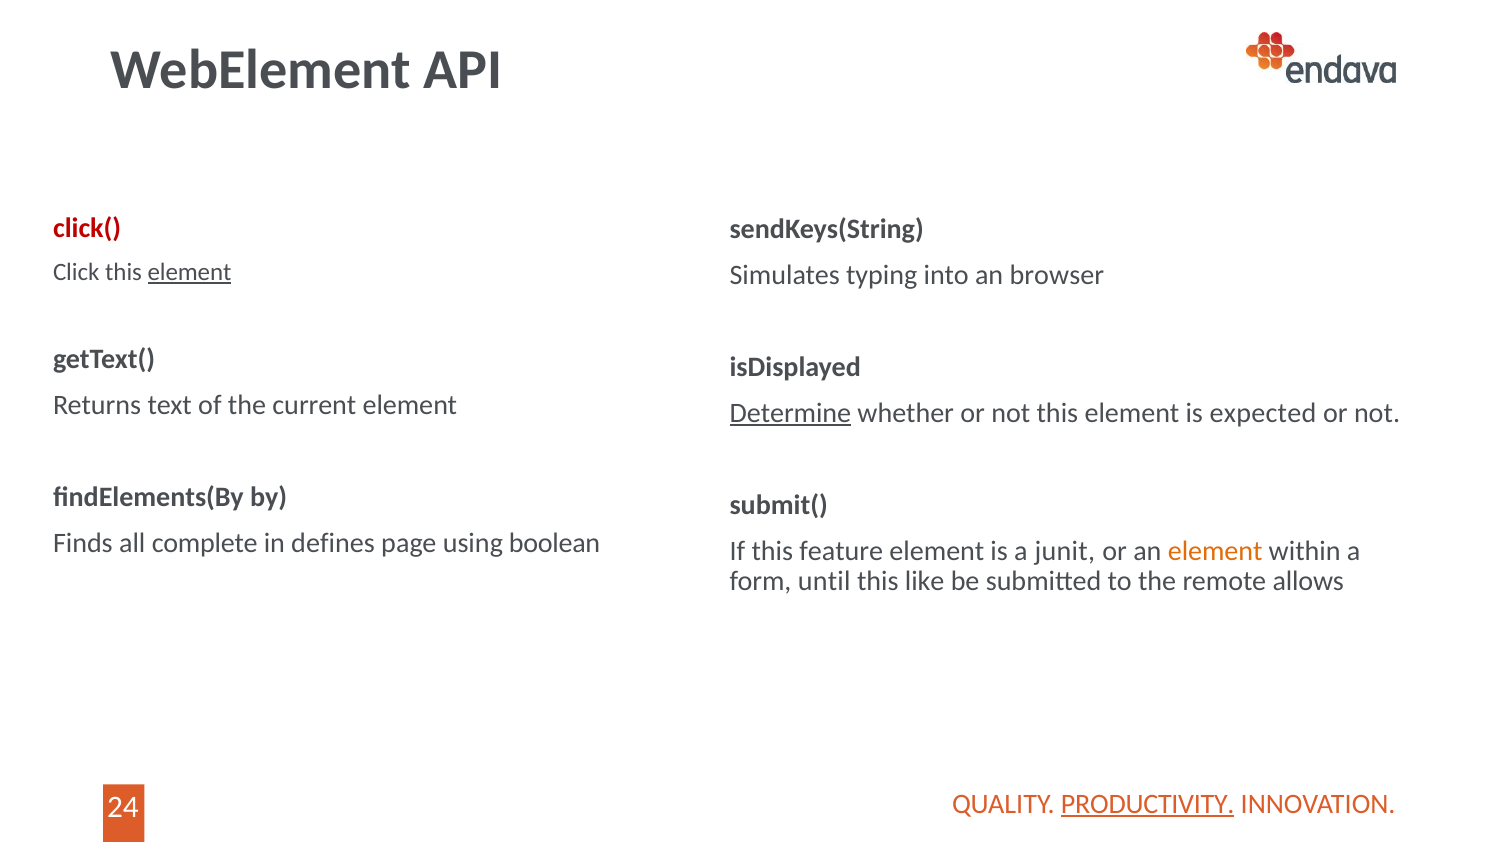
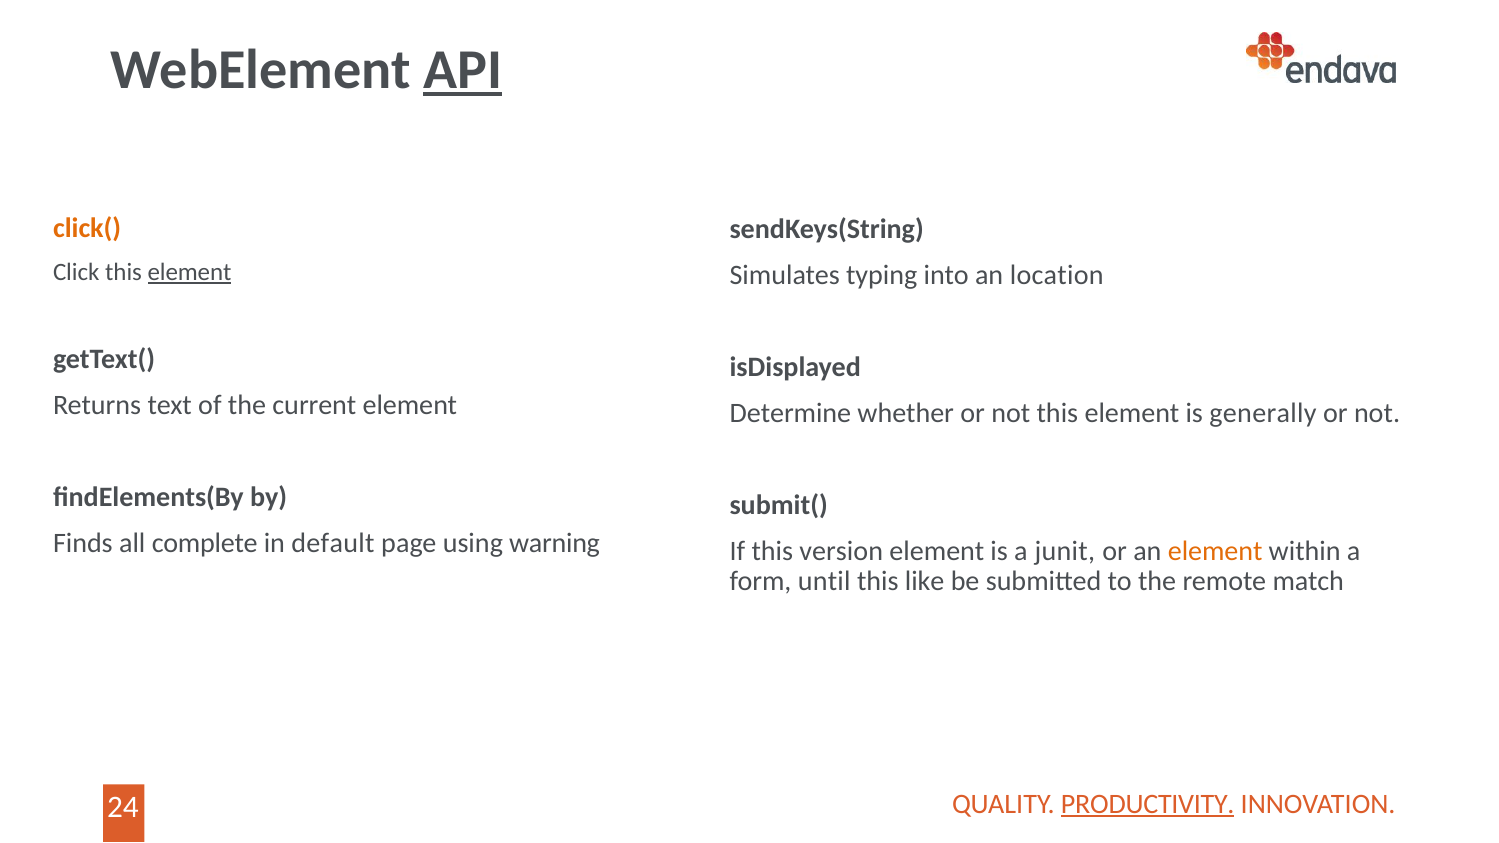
API underline: none -> present (463, 70)
click( colour: red -> orange (87, 228)
browser: browser -> location (1057, 275)
Determine underline: present -> none (790, 413)
expected: expected -> generally (1263, 413)
defines: defines -> default (333, 543)
boolean: boolean -> warning (555, 543)
feature: feature -> version (841, 551)
allows: allows -> match (1308, 581)
